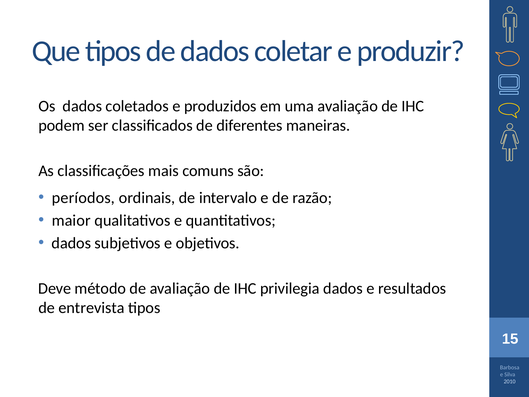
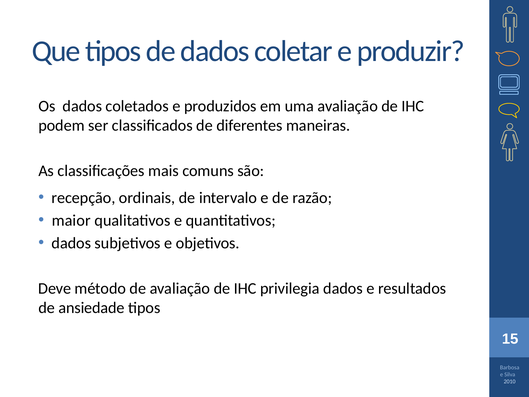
períodos: períodos -> recepção (83, 198)
entrevista: entrevista -> ansiedade (92, 308)
